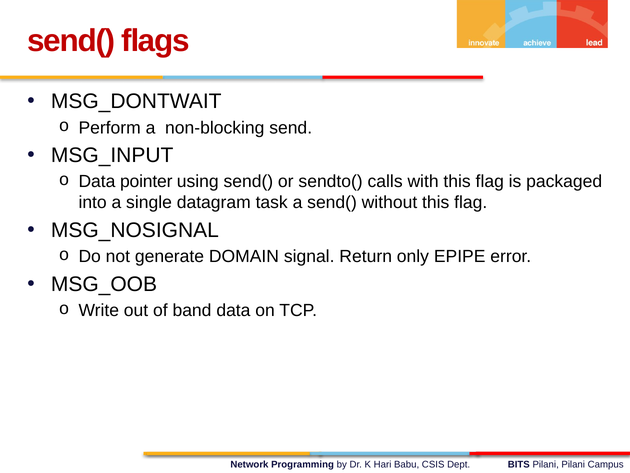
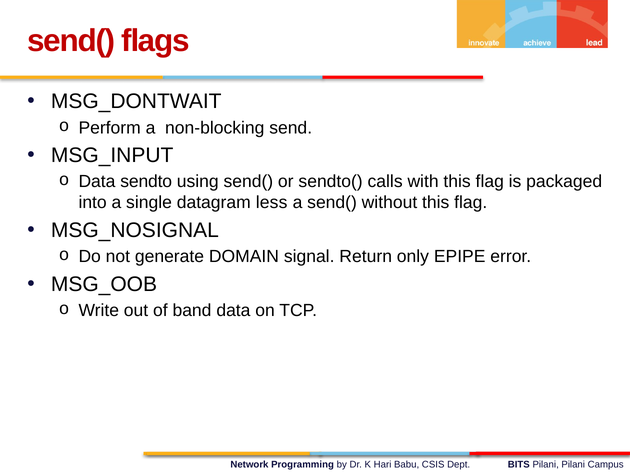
pointer: pointer -> sendto (146, 181)
task: task -> less (272, 202)
